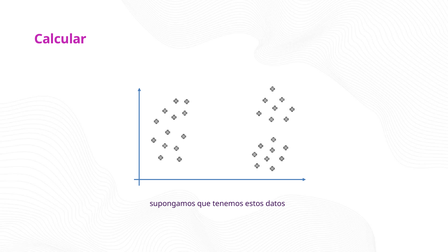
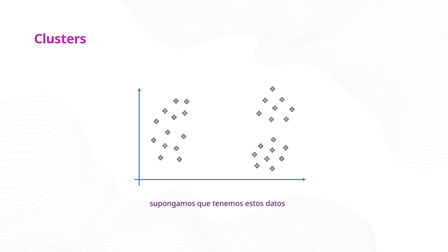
Calcular: Calcular -> Clusters (60, 39)
